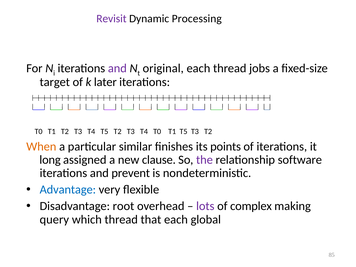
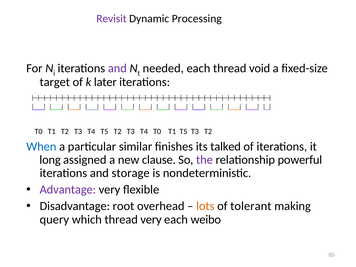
original: original -> needed (163, 68)
jobs: jobs -> void (260, 68)
When colour: orange -> blue (41, 146)
points: points -> talked (226, 146)
software: software -> powerful (300, 160)
prevent: prevent -> storage (131, 173)
Advantage colour: blue -> purple (68, 190)
lots colour: purple -> orange (205, 206)
complex: complex -> tolerant (251, 206)
thread that: that -> very (151, 219)
global: global -> weibo (206, 219)
